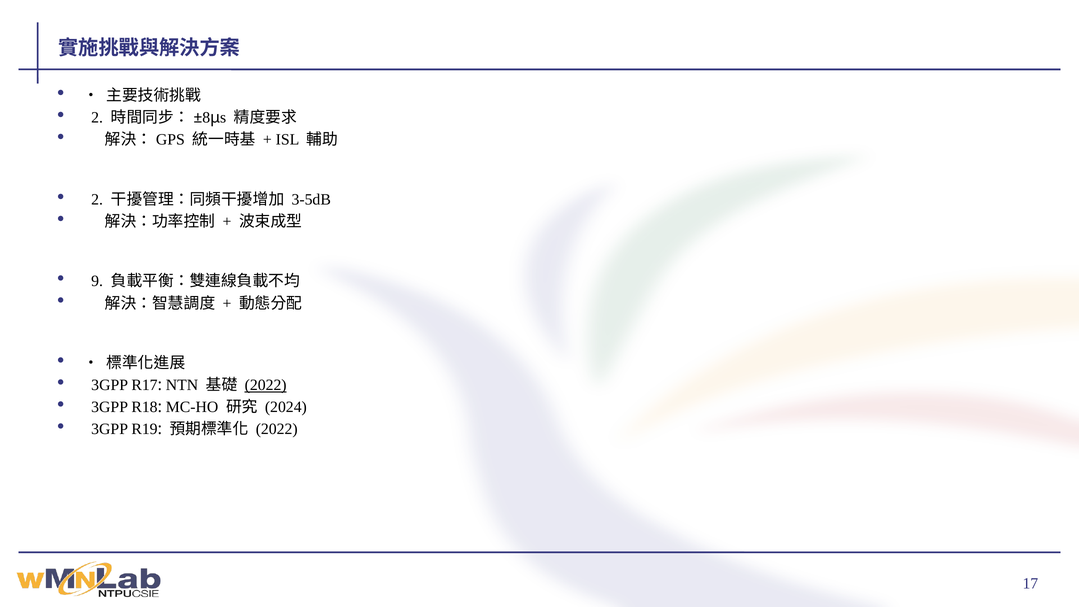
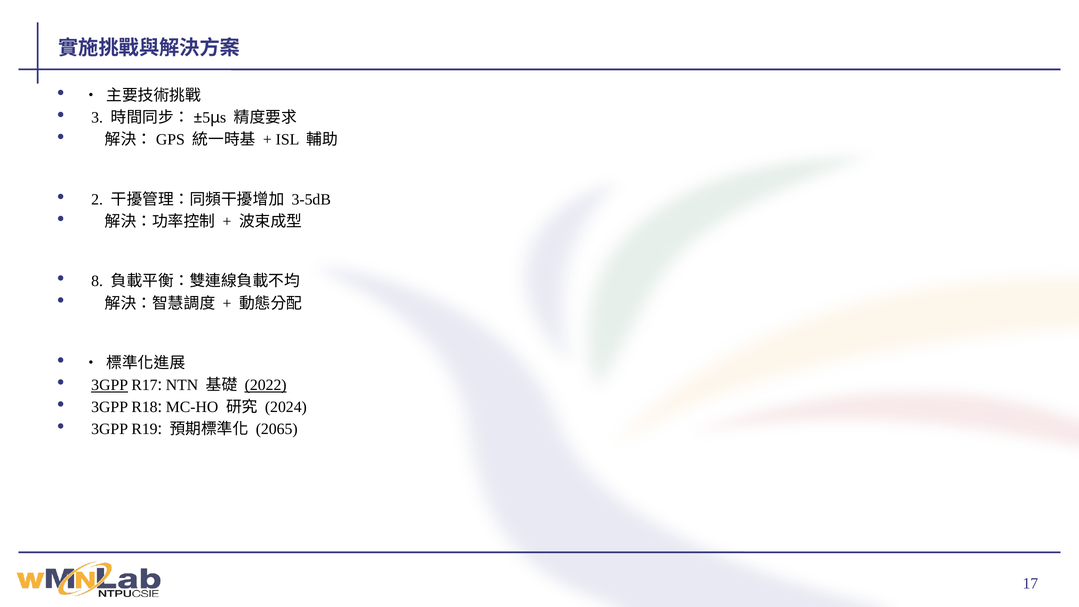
2: 2 -> 3 (97, 118)
8: 8 -> 5 (206, 118)
9: 9 -> 8 (97, 281)
3GPP underline: none -> present (110, 385)
2022: 2022 -> 2065 (277, 429)
